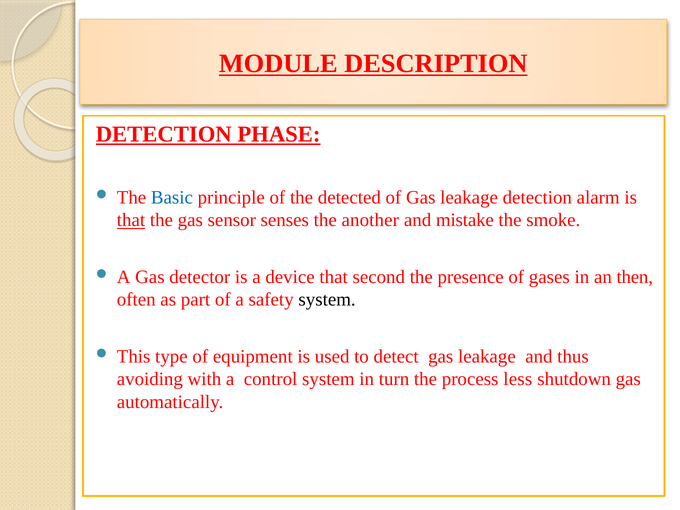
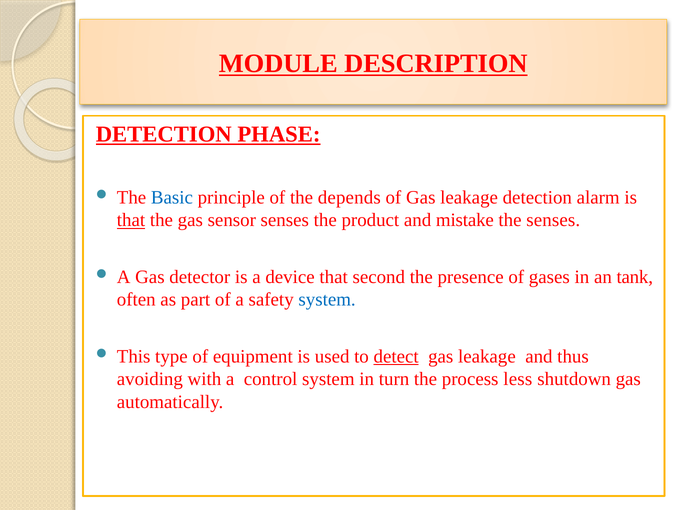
detected: detected -> depends (349, 198)
another: another -> product (370, 220)
the smoke: smoke -> senses (553, 220)
then: then -> tank (635, 277)
system colour: black -> blue (327, 300)
detect underline: none -> present (396, 356)
